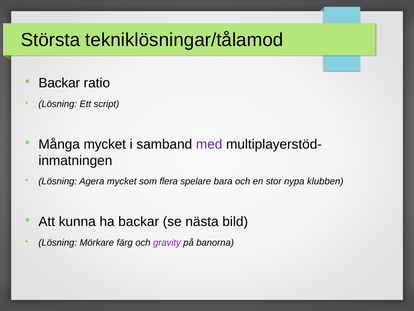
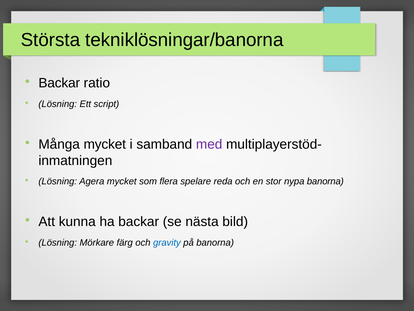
tekniklösningar/tålamod: tekniklösningar/tålamod -> tekniklösningar/banorna (184, 40)
bara: bara -> reda (223, 181)
nypa klubben: klubben -> banorna (325, 181)
gravity colour: purple -> blue (167, 242)
